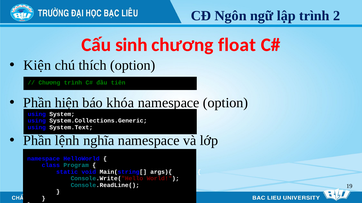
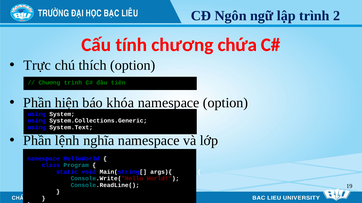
sinh: sinh -> tính (131, 45)
float: float -> chứa (237, 45)
Kiện: Kiện -> Trực (37, 65)
